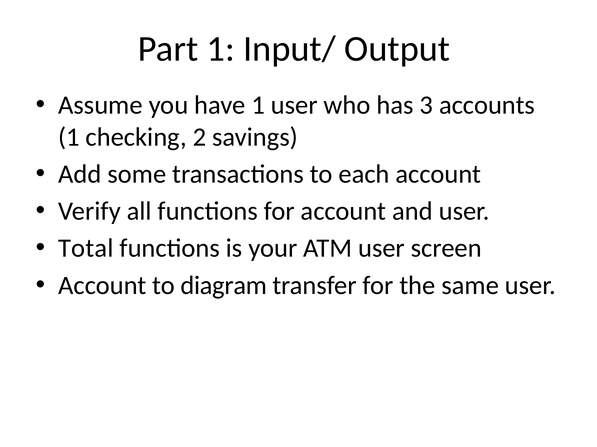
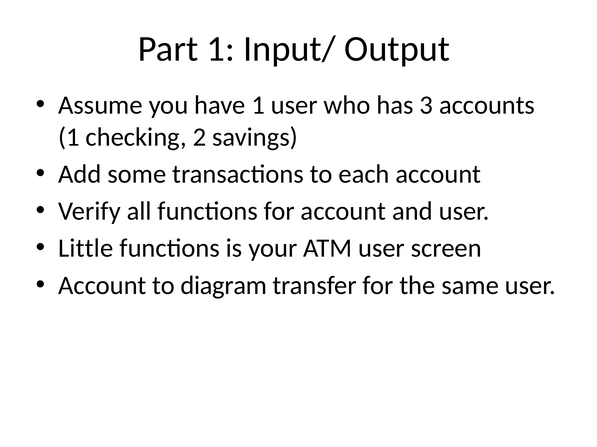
Total: Total -> Little (86, 249)
